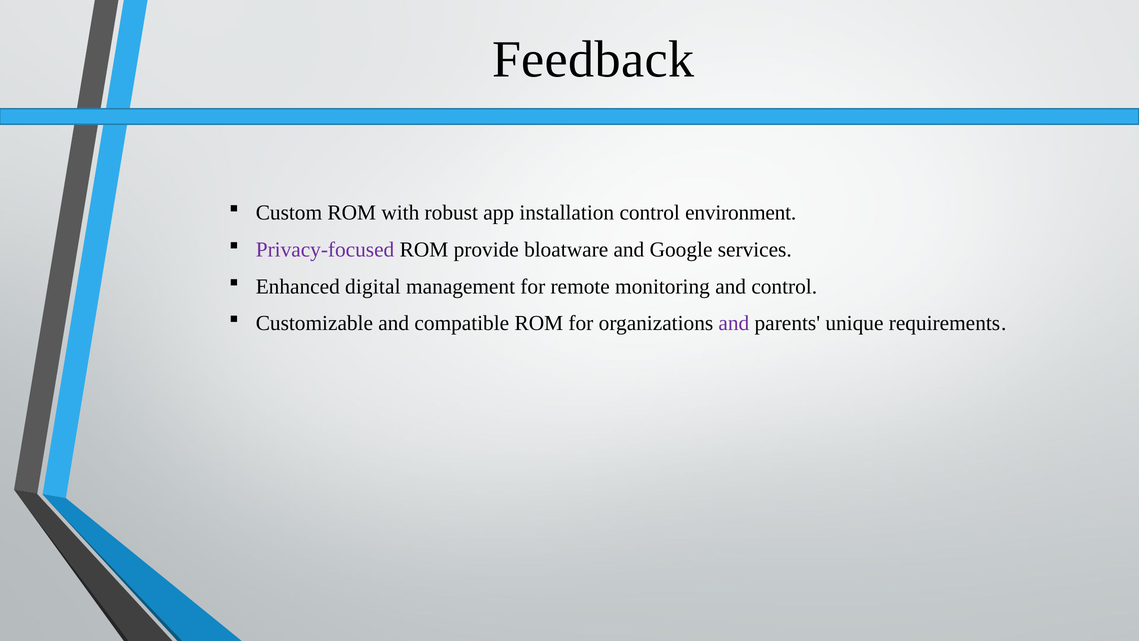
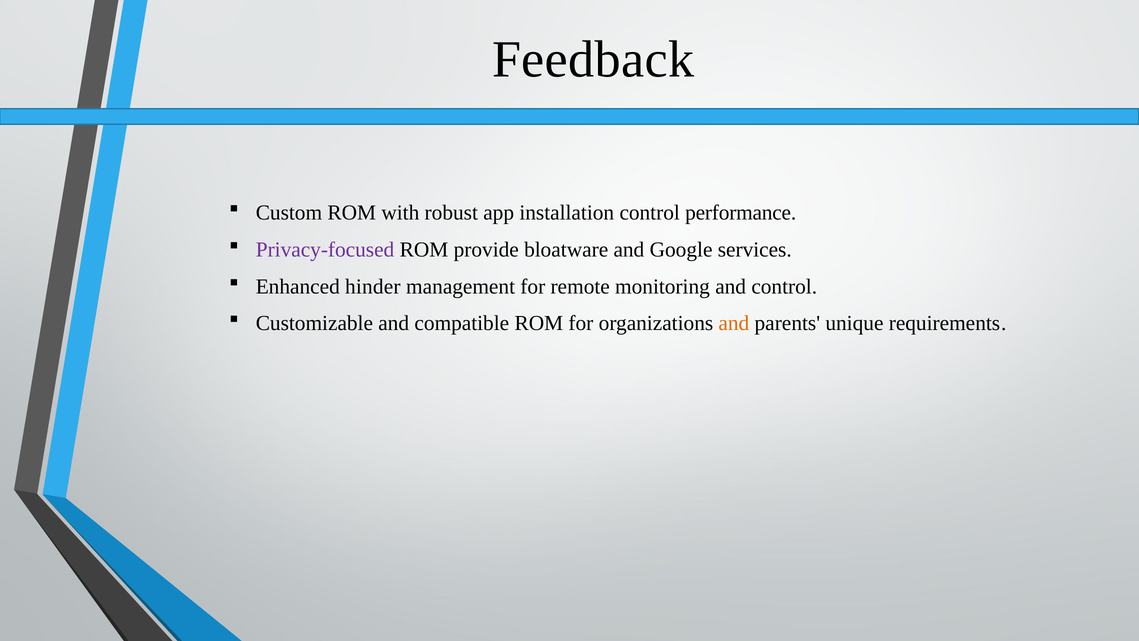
environment: environment -> performance (741, 213)
digital: digital -> hinder (373, 286)
and colour: purple -> orange (734, 323)
